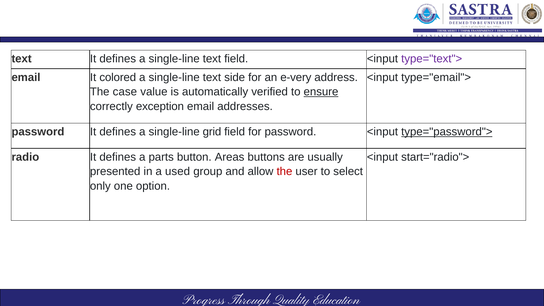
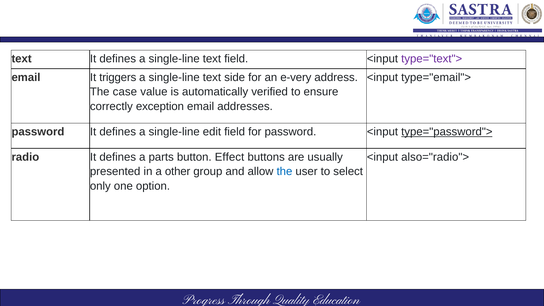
colored: colored -> triggers (118, 77)
ensure underline: present -> none (321, 92)
grid: grid -> edit (212, 132)
Areas: Areas -> Effect (230, 157)
start="radio">: start="radio"> -> also="radio"> (435, 157)
used: used -> other (178, 172)
the colour: red -> blue (284, 172)
